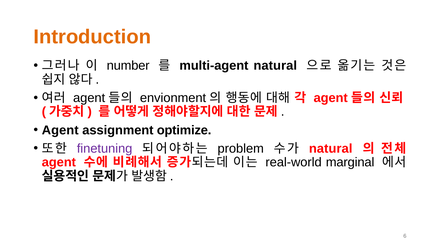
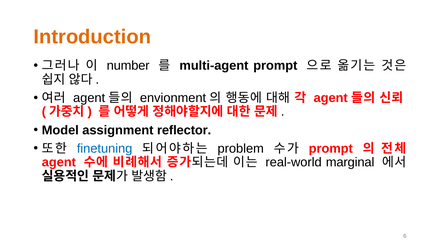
multi-agent natural: natural -> prompt (275, 66)
Agent: Agent -> Model (60, 130)
optimize: optimize -> reflector (184, 130)
finetuning colour: purple -> blue (105, 149)
natural: natural -> prompt (331, 149)
